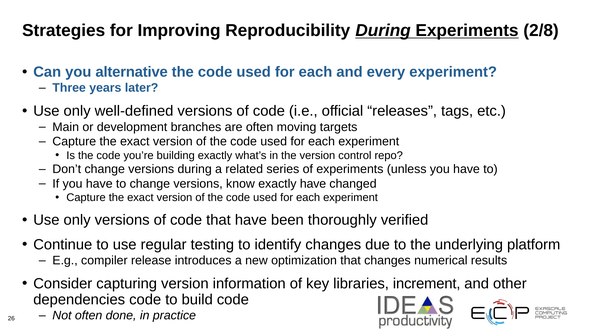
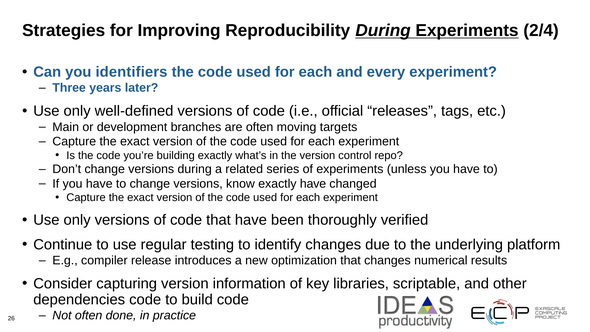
2/8: 2/8 -> 2/4 (541, 30)
alternative: alternative -> identifiers (131, 72)
increment: increment -> scriptable (427, 284)
